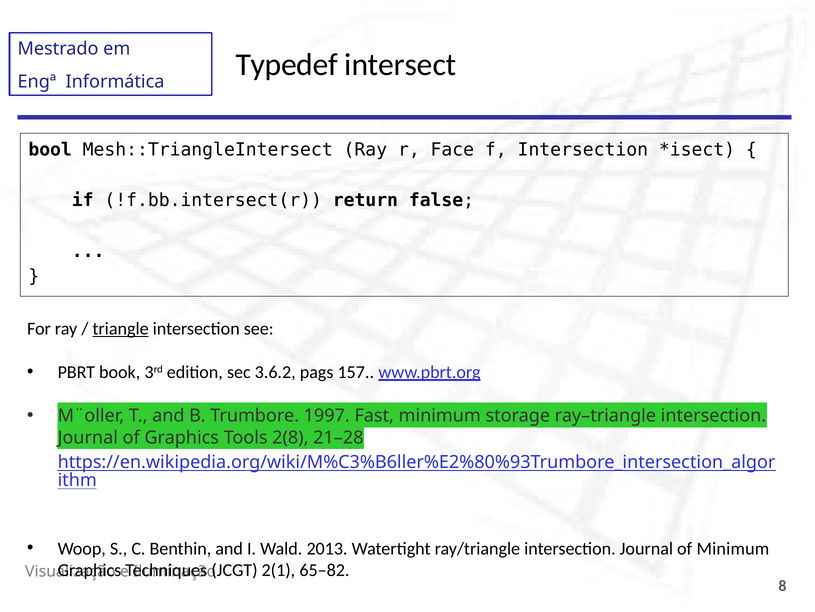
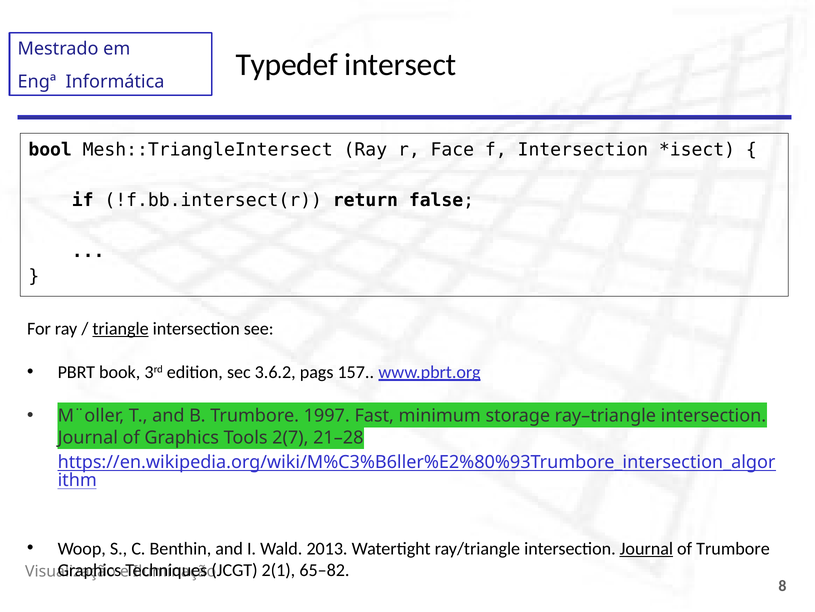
2(8: 2(8 -> 2(7 (290, 437)
Journal underline: none -> present (646, 548)
of Minimum: Minimum -> Trumbore (733, 548)
